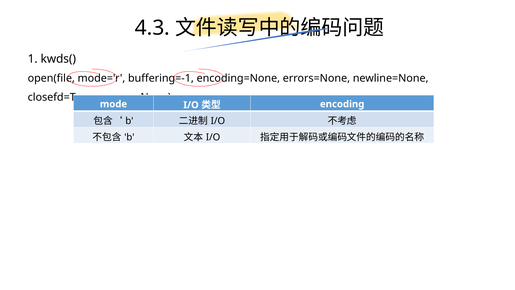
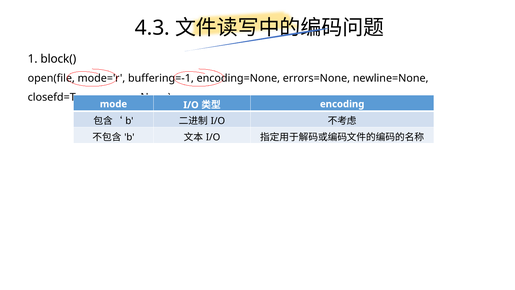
kwds(: kwds( -> block( (58, 59)
